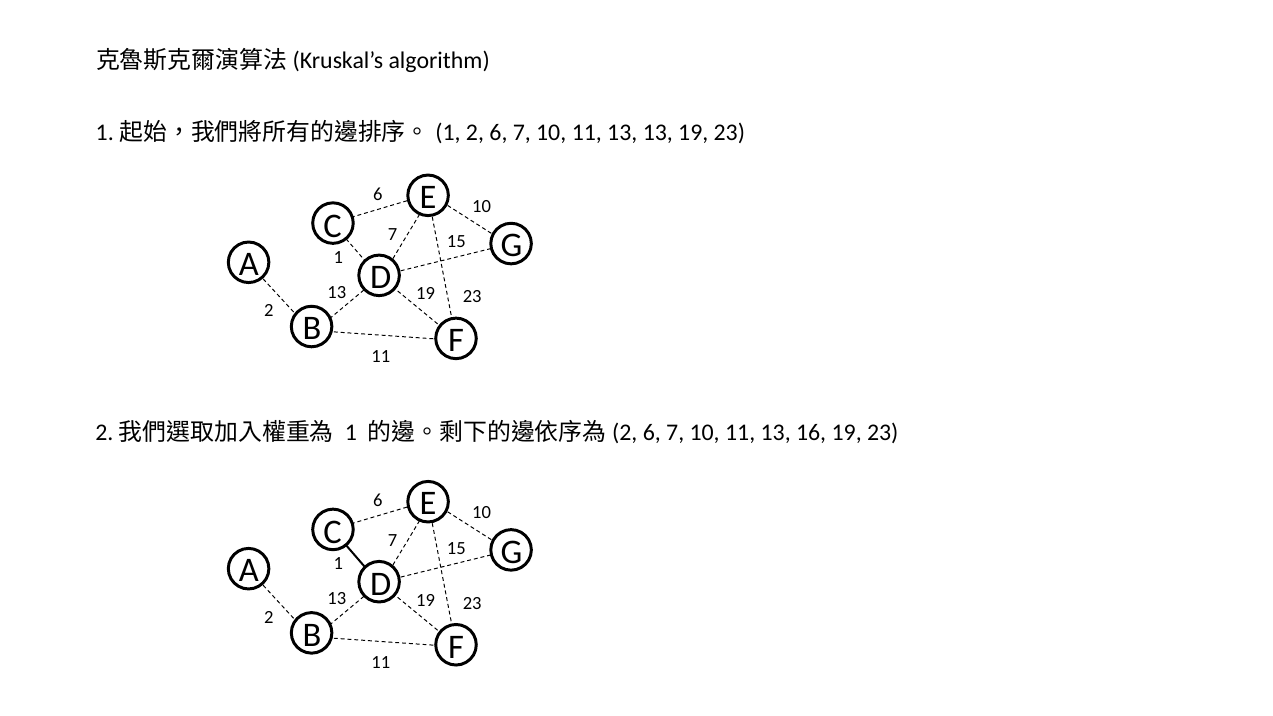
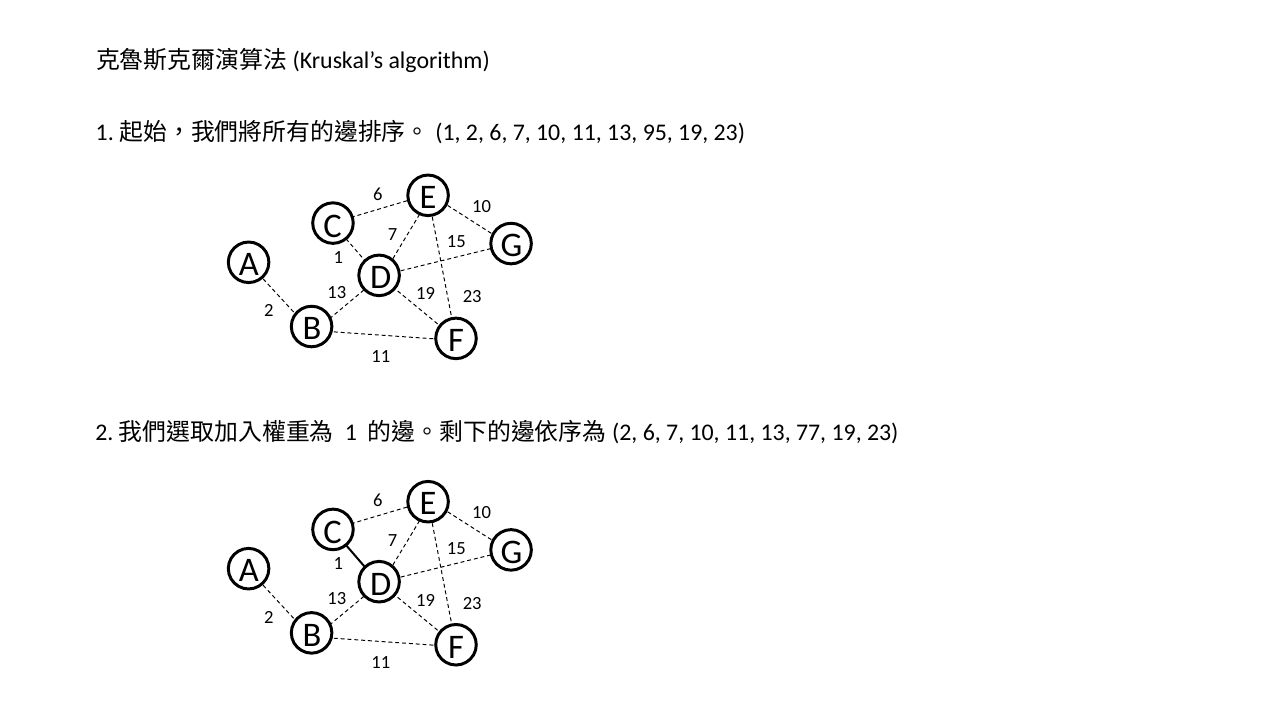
13 13: 13 -> 95 (658, 133)
16: 16 -> 77 (811, 433)
